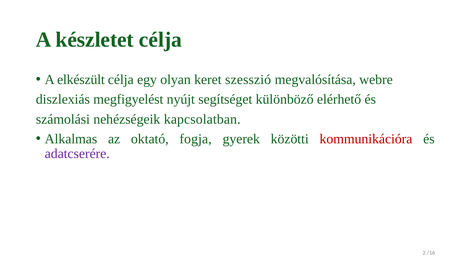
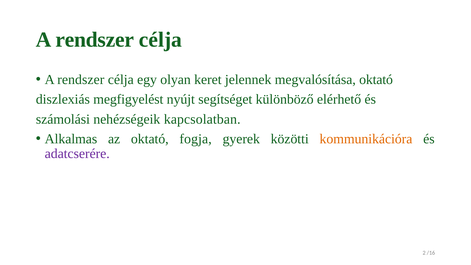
készletet: készletet -> rendszer (95, 40)
elkészült: elkészült -> rendszer (81, 80)
szesszió: szesszió -> jelennek (248, 80)
megvalósítása webre: webre -> oktató (376, 80)
kommunikációra colour: red -> orange (366, 139)
